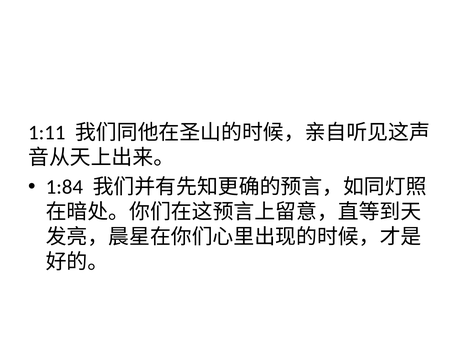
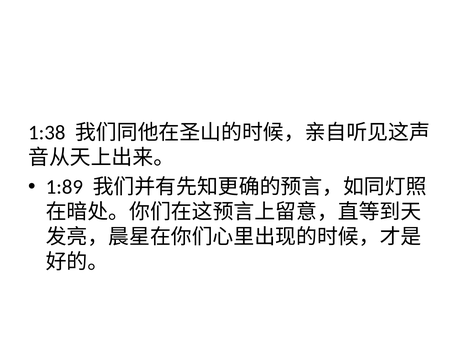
1:11: 1:11 -> 1:38 (47, 133)
1:84: 1:84 -> 1:89 (64, 187)
